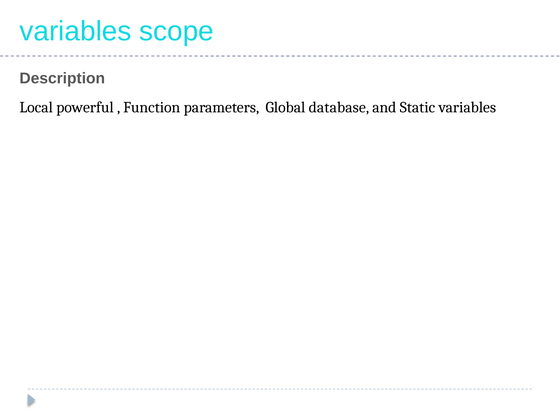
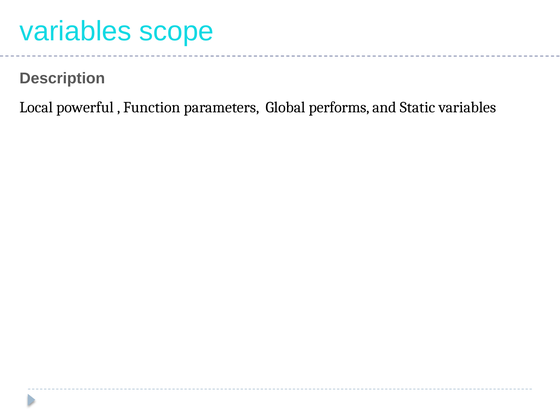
database: database -> performs (339, 107)
